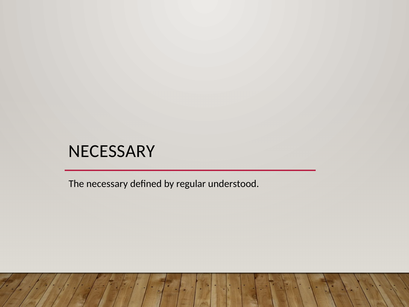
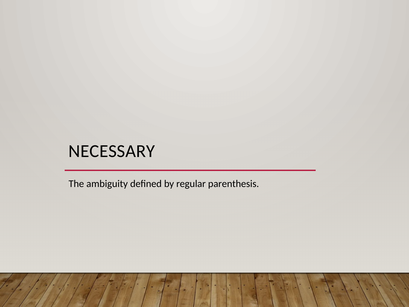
The necessary: necessary -> ambiguity (107, 184)
understood: understood -> parenthesis (234, 184)
